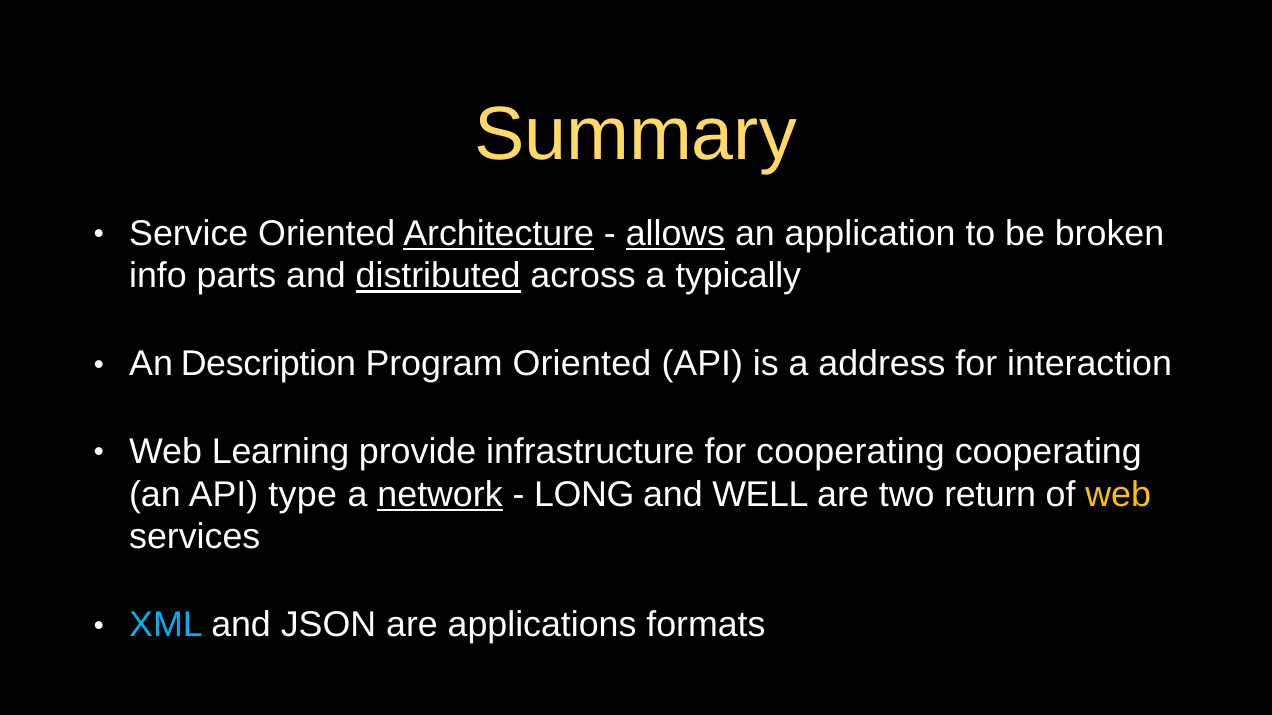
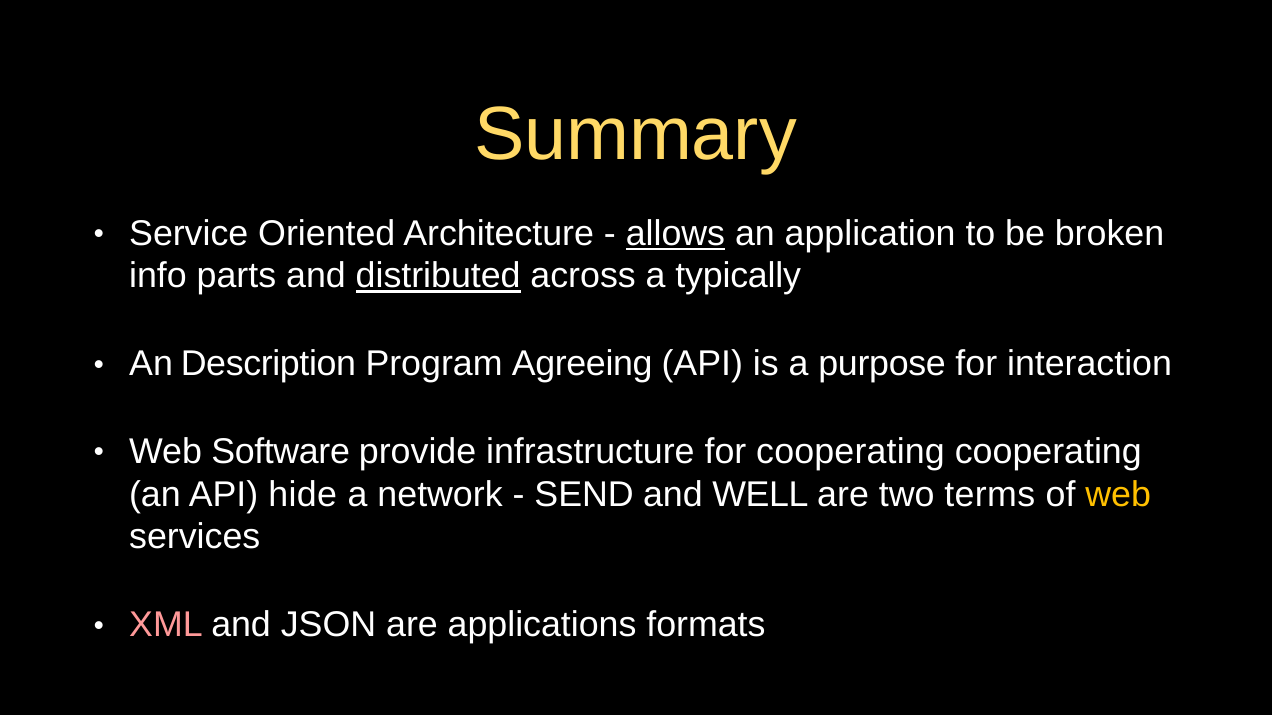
Architecture underline: present -> none (499, 233)
Program Oriented: Oriented -> Agreeing (582, 364)
address: address -> purpose (882, 364)
Learning: Learning -> Software (281, 452)
type: type -> hide (303, 495)
network underline: present -> none (440, 495)
LONG: LONG -> SEND (584, 495)
return: return -> terms (990, 495)
XML colour: light blue -> pink (166, 625)
